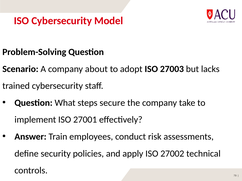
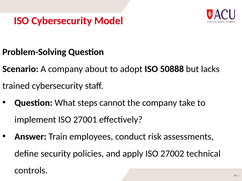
27003: 27003 -> 50888 (172, 69)
secure: secure -> cannot (112, 103)
